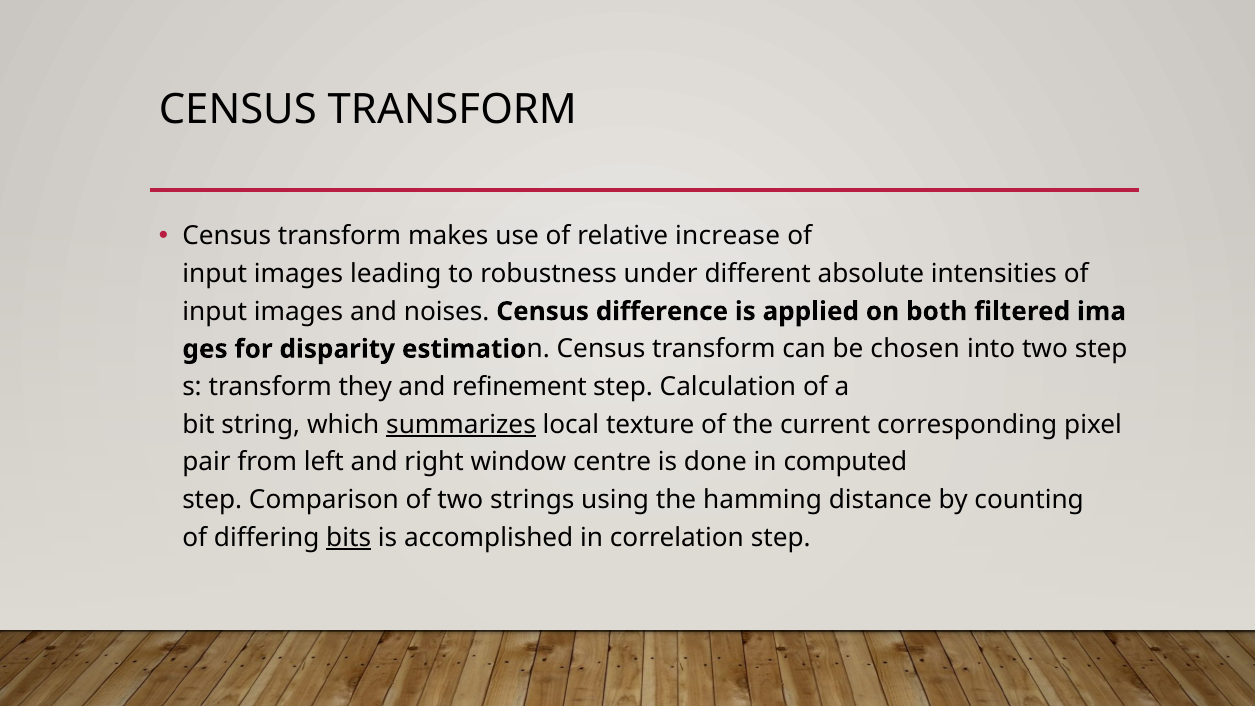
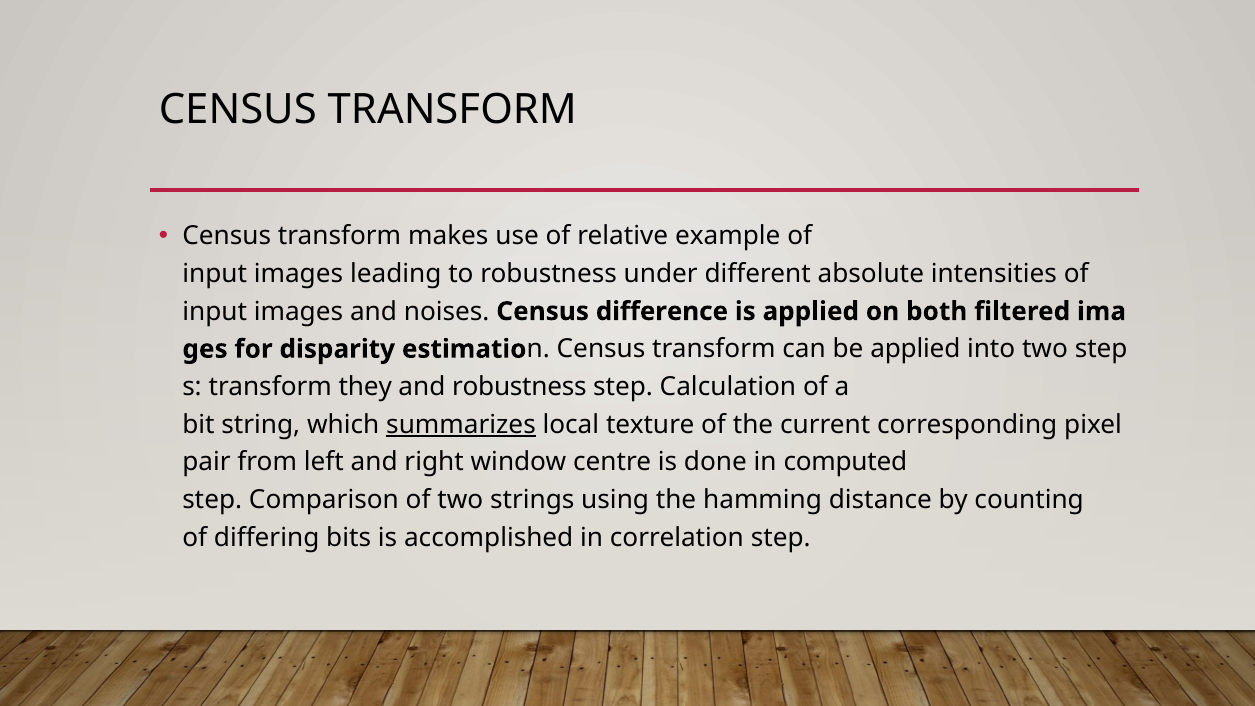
increase: increase -> example (728, 236)
be chosen: chosen -> applied (915, 349)
and refinement: refinement -> robustness (519, 387)
bits underline: present -> none (349, 538)
